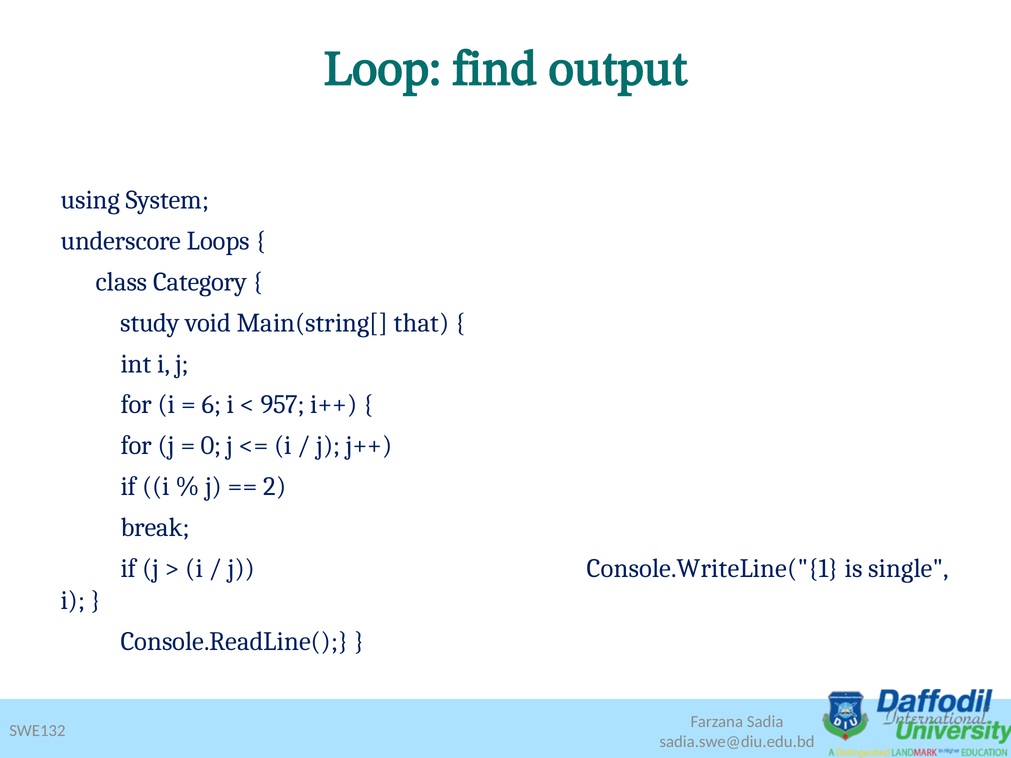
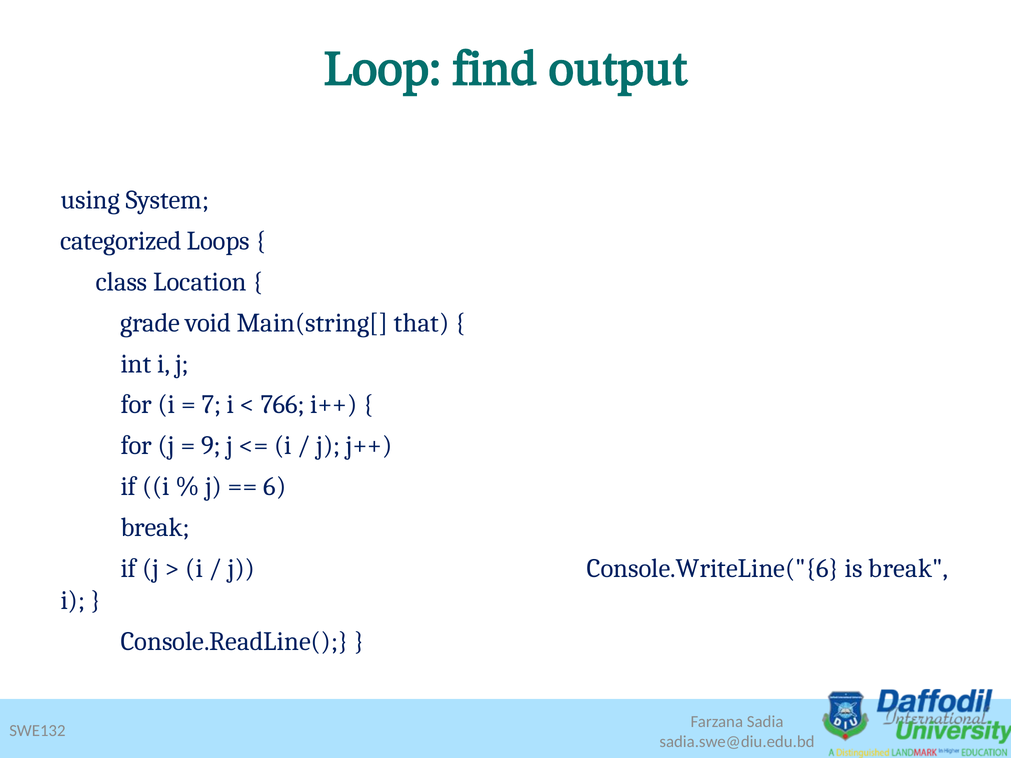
underscore: underscore -> categorized (121, 241)
Category: Category -> Location (200, 282)
study: study -> grade (150, 323)
6: 6 -> 7 (211, 405)
957: 957 -> 766 (283, 405)
0: 0 -> 9 (211, 446)
2: 2 -> 6 (275, 487)
Console.WriteLine("{1: Console.WriteLine("{1 -> Console.WriteLine("{6 (713, 569)
is single: single -> break (908, 569)
